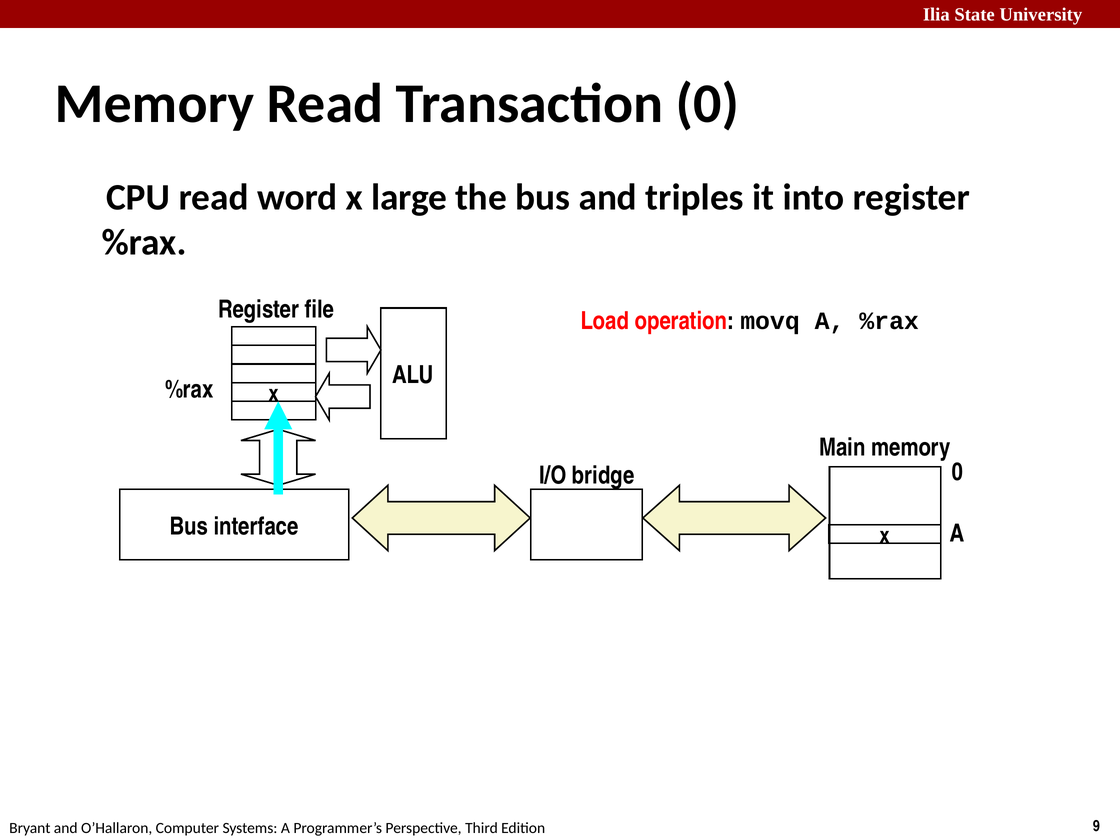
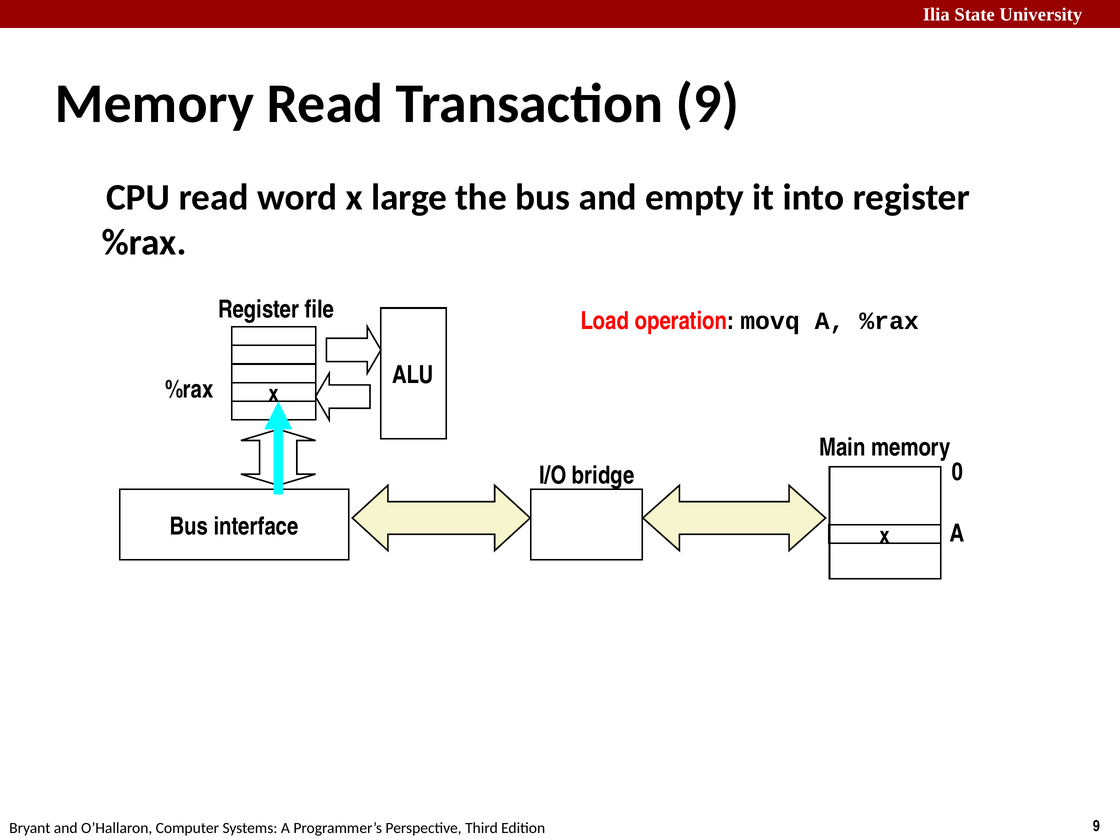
Transaction 0: 0 -> 9 (708, 104)
triples: triples -> empty (695, 197)
